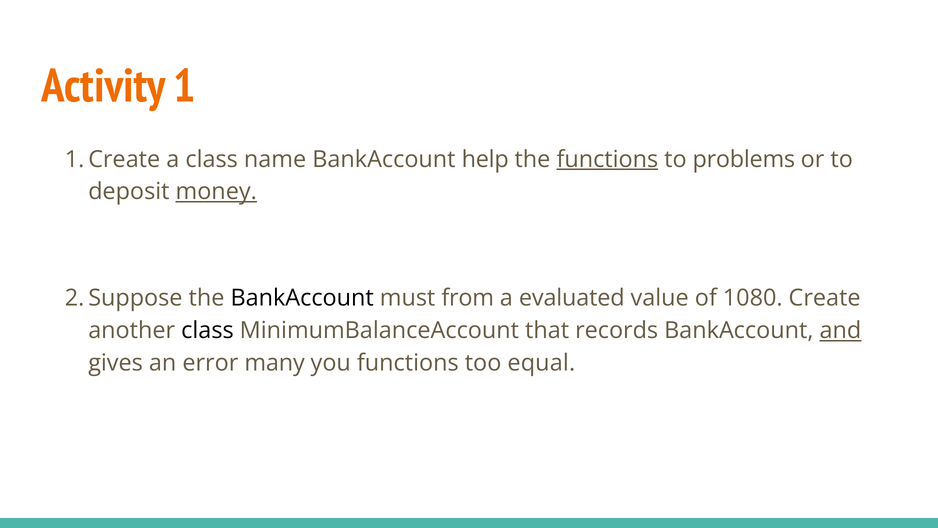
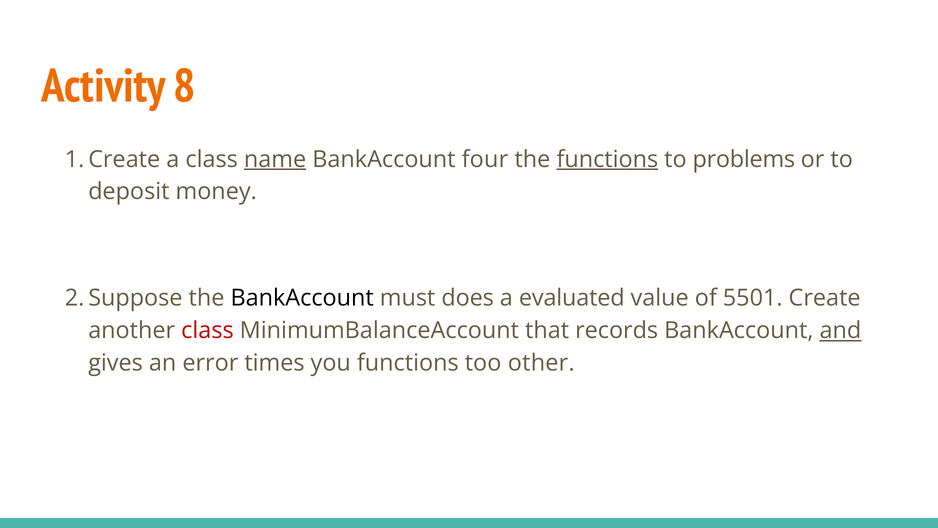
1: 1 -> 8 (185, 86)
name underline: none -> present (275, 159)
help: help -> four (485, 159)
money underline: present -> none (216, 192)
from: from -> does (468, 298)
1080: 1080 -> 5501 (753, 298)
class colour: black -> red (207, 330)
many: many -> times (275, 363)
equal: equal -> other (541, 363)
